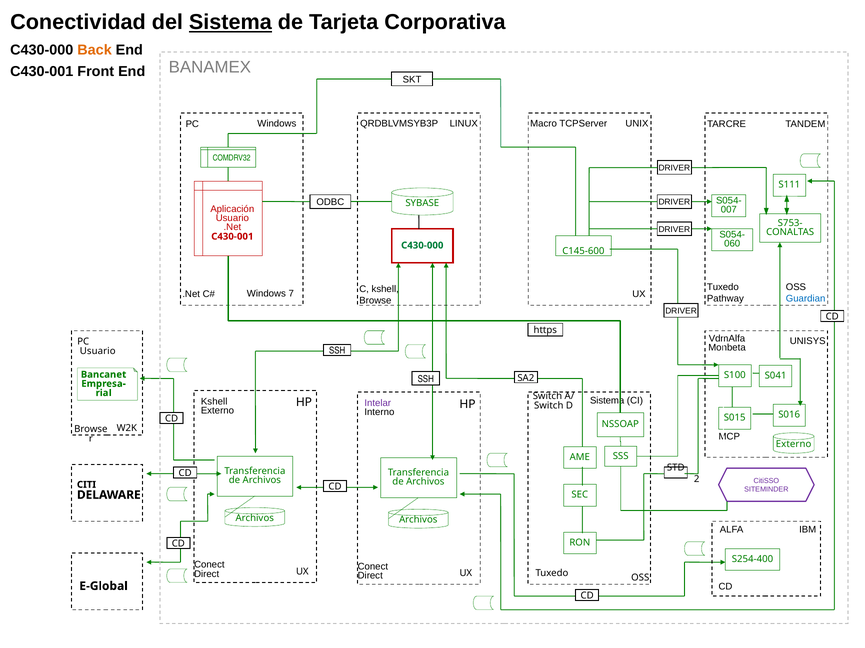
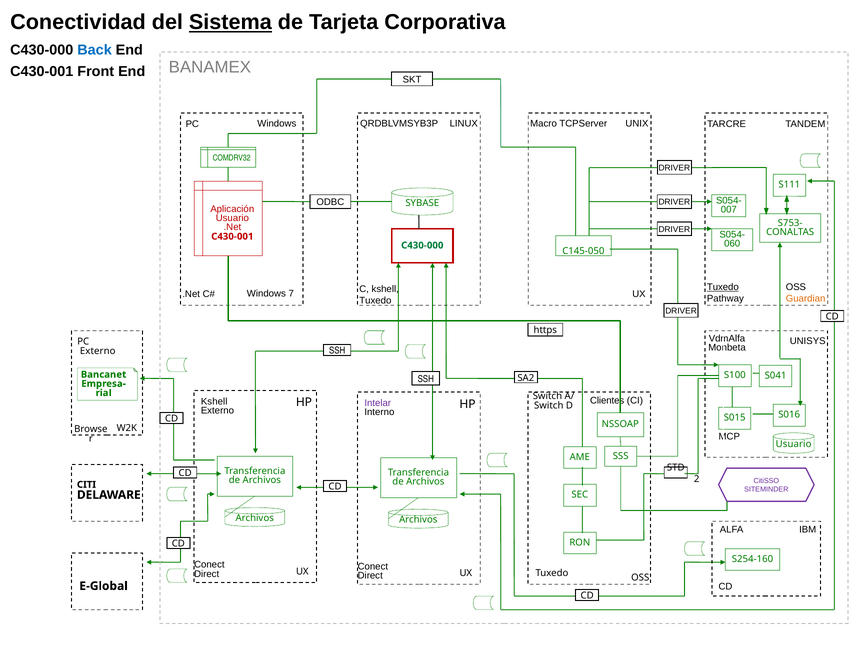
Back colour: orange -> blue (95, 50)
C145-600: C145-600 -> C145-050 (583, 251)
Tuxedo underline: none -> present (723, 287)
Guardian colour: blue -> orange (806, 299)
Browse: Browse -> Tuxedo (375, 301)
Usuario: Usuario -> Externo (98, 351)
HP Sistema: Sistema -> Clientes (607, 401)
Externo: Externo -> Usuario (794, 445)
S254-400: S254-400 -> S254-160 (752, 560)
